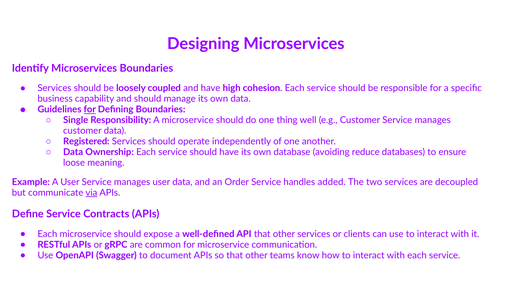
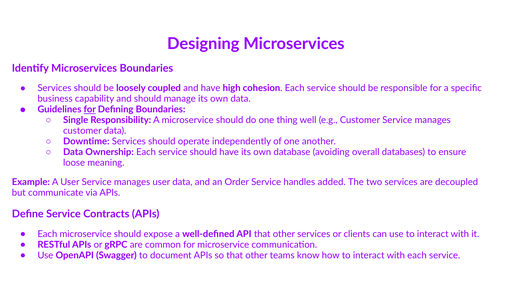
Registered: Registered -> Downtime (86, 142)
reduce: reduce -> overall (366, 152)
via underline: present -> none (91, 193)
